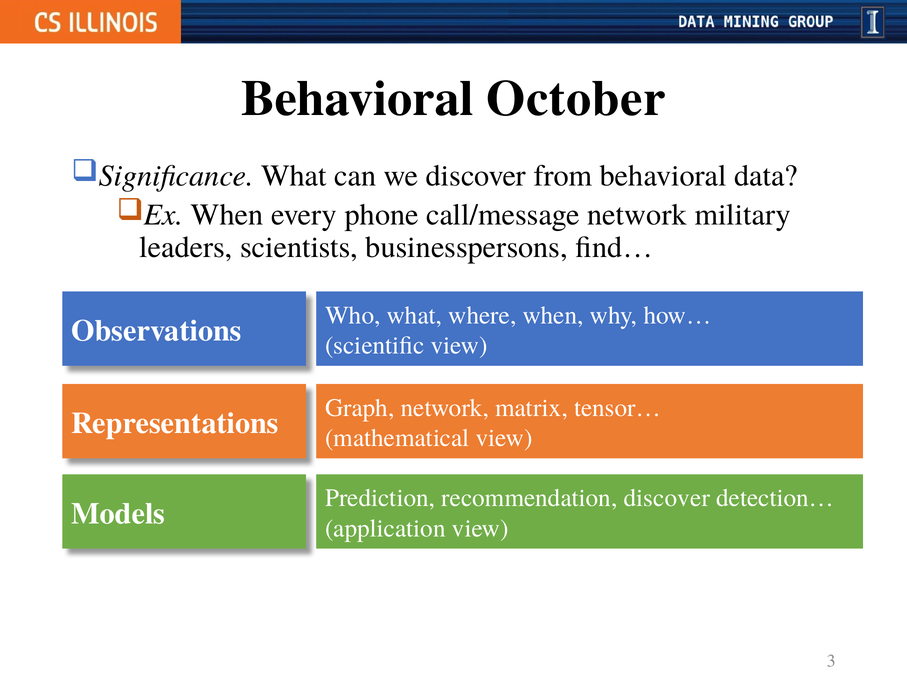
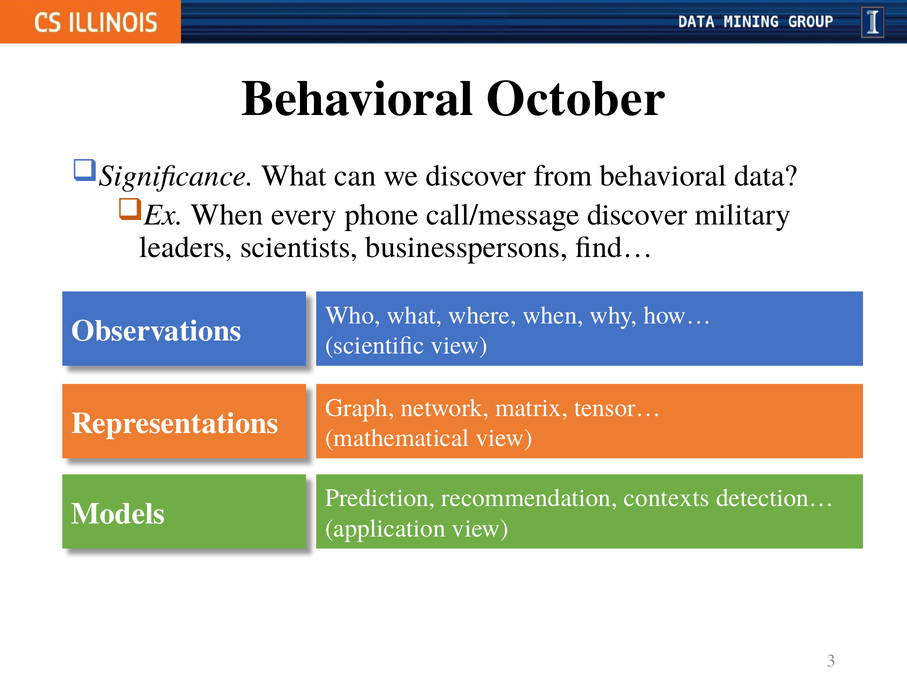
call/message network: network -> discover (637, 215)
recommendation discover: discover -> contexts (667, 498)
